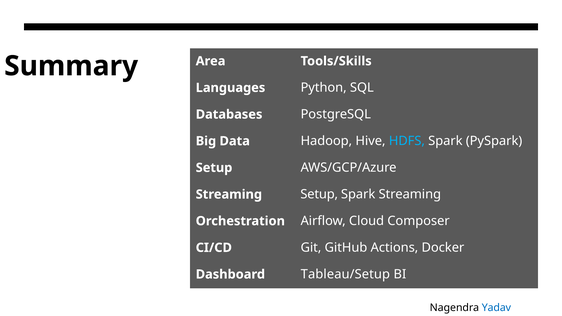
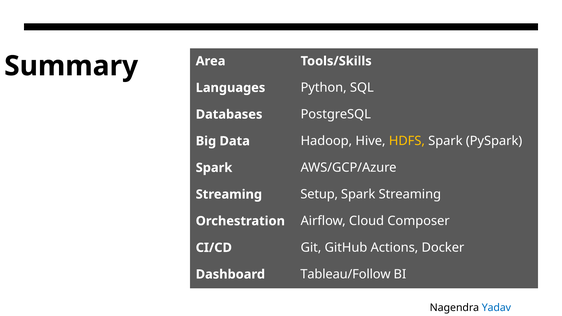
HDFS colour: light blue -> yellow (407, 141)
Setup: Setup -> Spark (214, 168)
Tableau/Setup: Tableau/Setup -> Tableau/Follow (345, 274)
